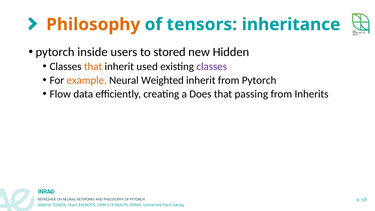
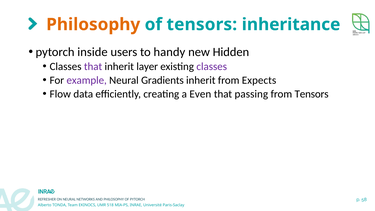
stored: stored -> handy (169, 52)
that colour: orange -> purple (93, 66)
used: used -> layer (147, 66)
example colour: orange -> purple (87, 80)
Weighted: Weighted -> Gradients (162, 80)
from Pytorch: Pytorch -> Expects (259, 80)
Does: Does -> Even (200, 94)
from Inherits: Inherits -> Tensors (312, 94)
